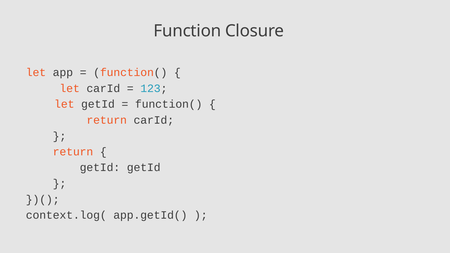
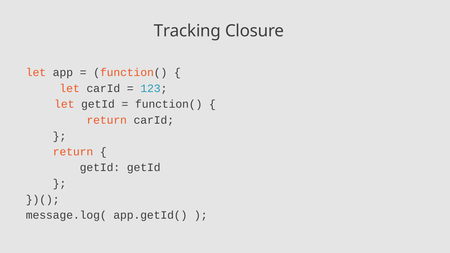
Function: Function -> Tracking (187, 31)
context.log(: context.log( -> message.log( (66, 215)
